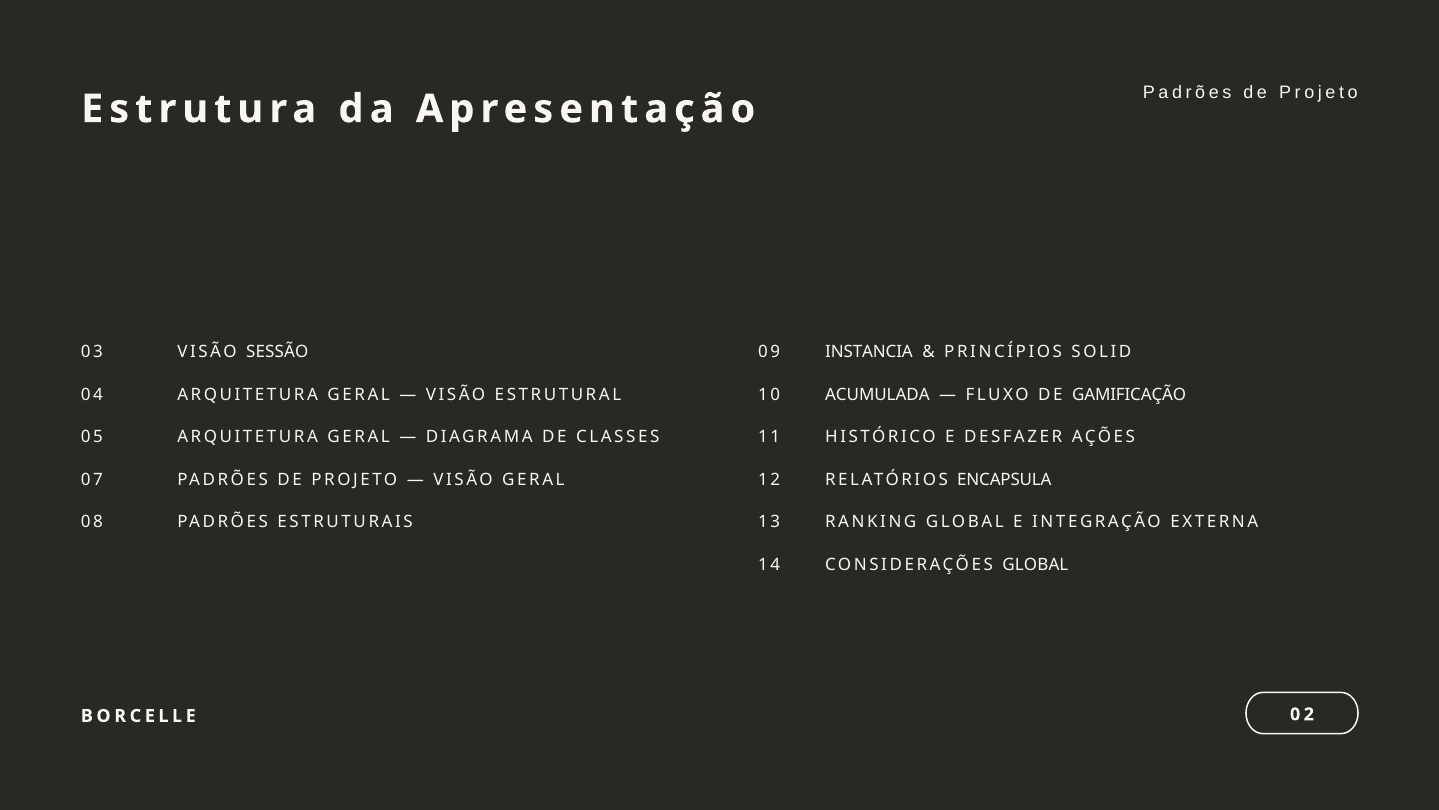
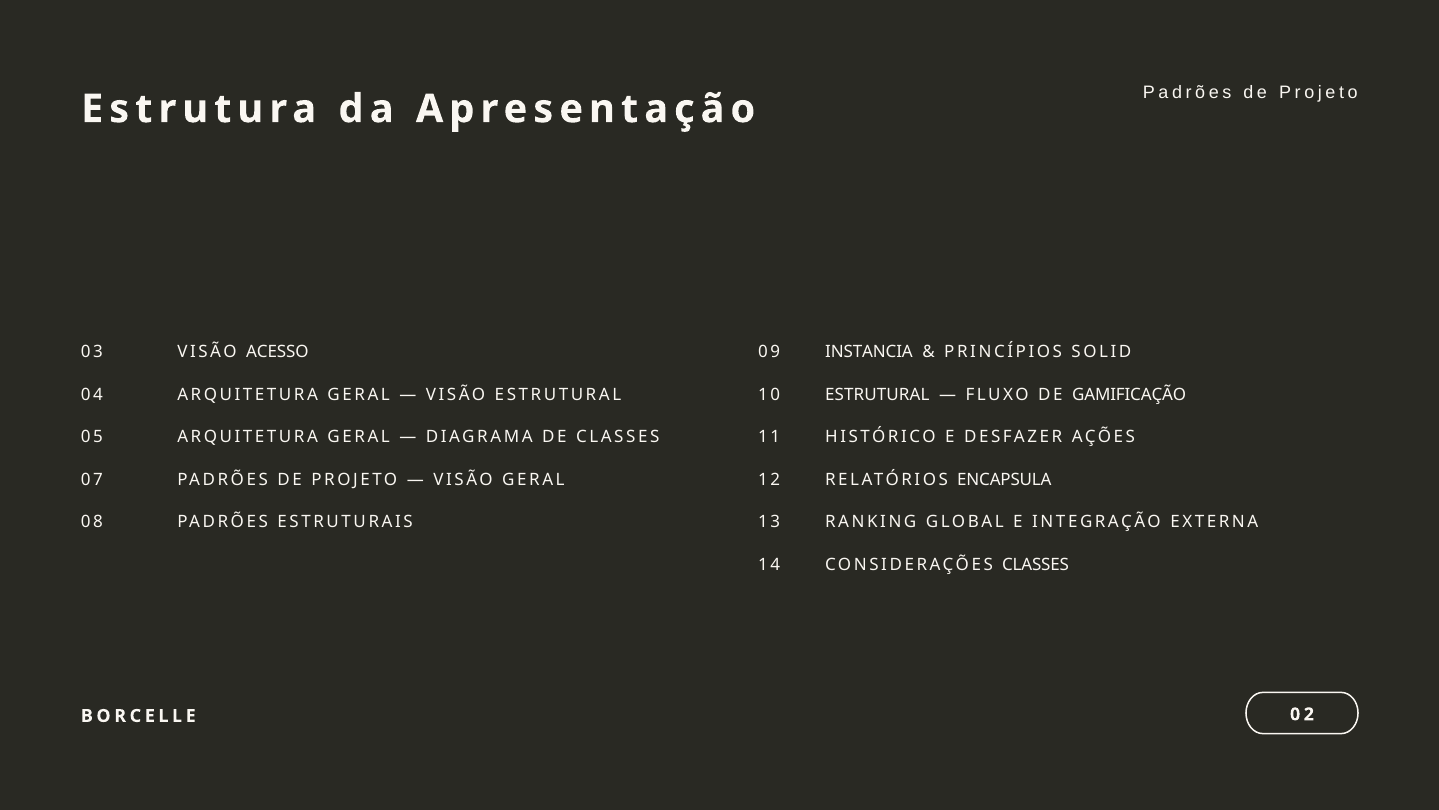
SESSÃO: SESSÃO -> ACESSO (277, 352)
ACUMULADA: ACUMULADA -> ESTRUTURAL (877, 394)
CONSIDERAÇÕES GLOBAL: GLOBAL -> CLASSES (1036, 564)
